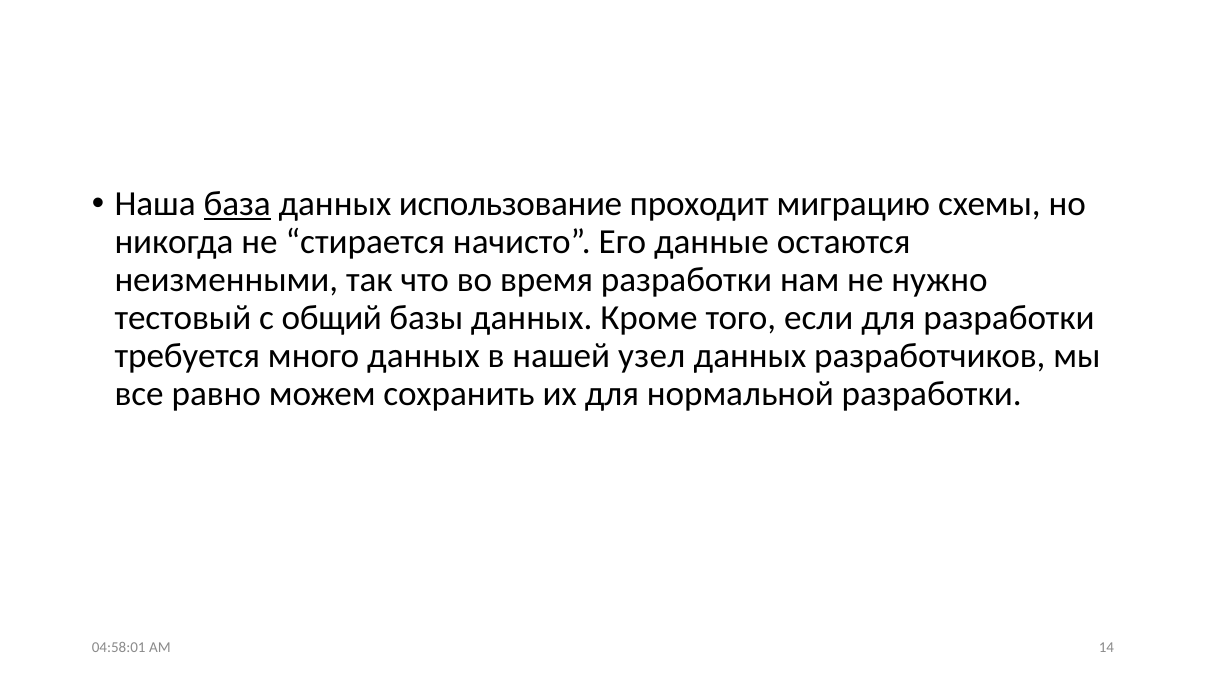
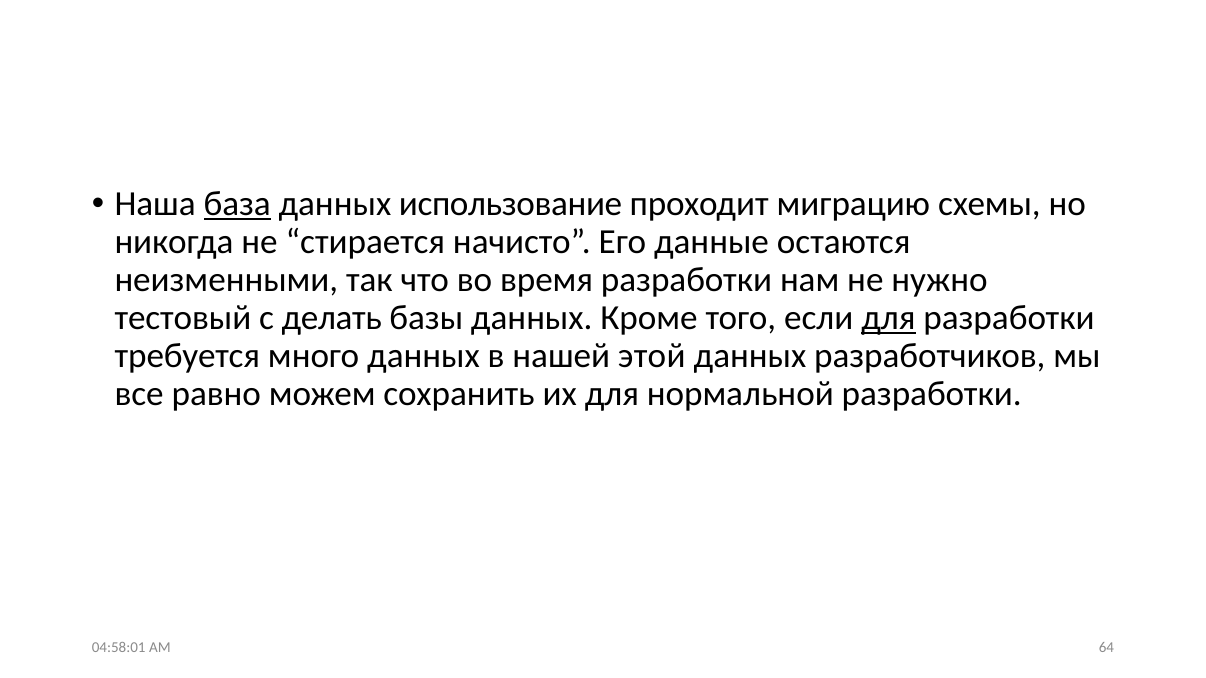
общий: общий -> делать (332, 318)
для underline: none -> present (888, 318)
узел: узел -> этой (652, 356)
14: 14 -> 64 (1106, 648)
